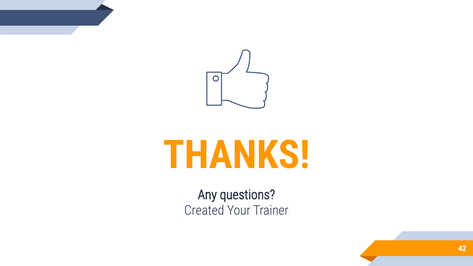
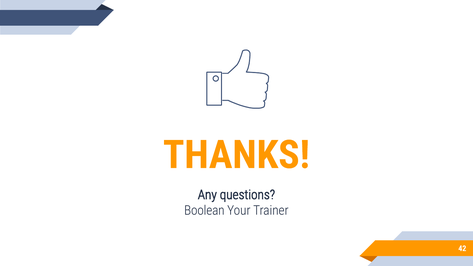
Created: Created -> Boolean (204, 211)
